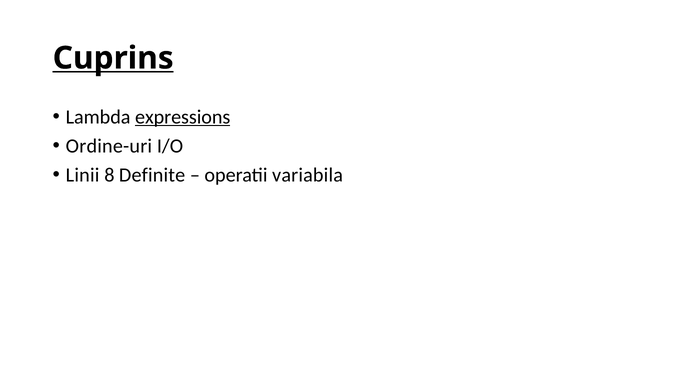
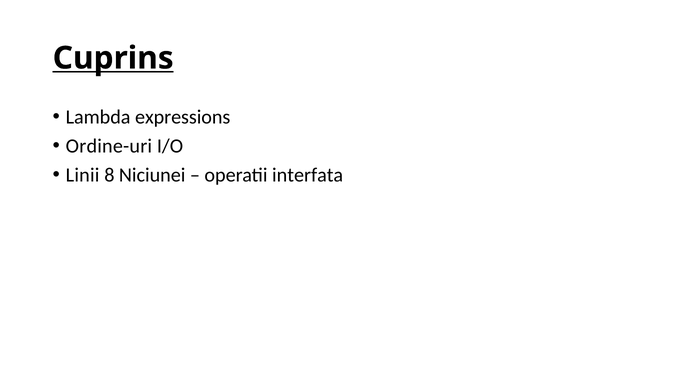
expressions underline: present -> none (183, 117)
Definite: Definite -> Niciunei (152, 175)
variabila: variabila -> interfata (308, 175)
